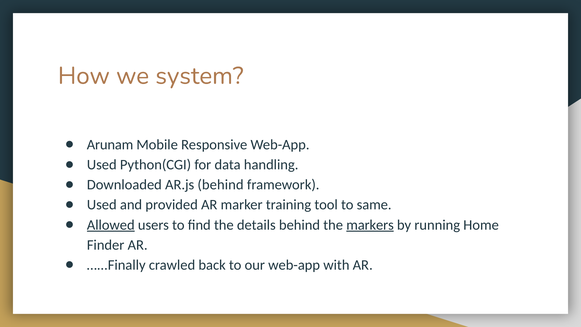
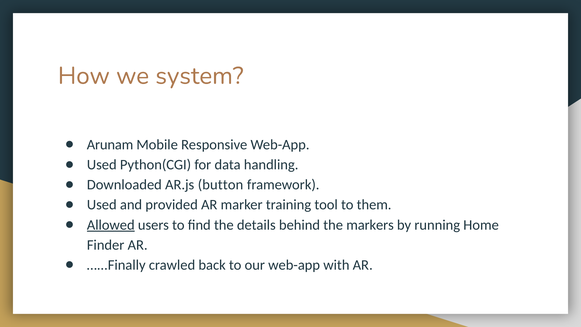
AR.js behind: behind -> button (221, 185)
same: same -> them (374, 205)
markers underline: present -> none (370, 225)
